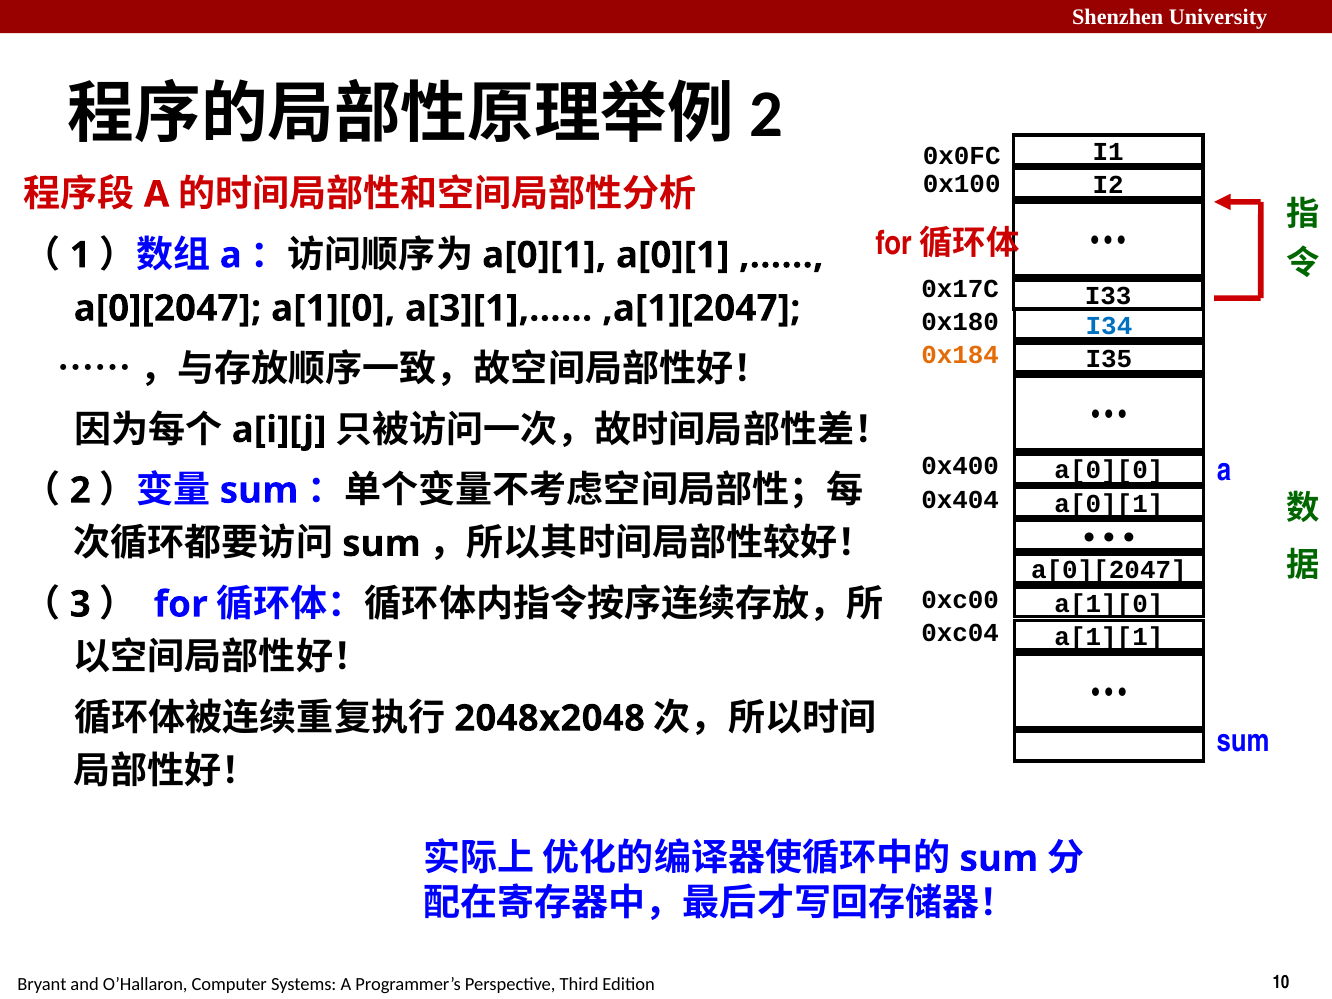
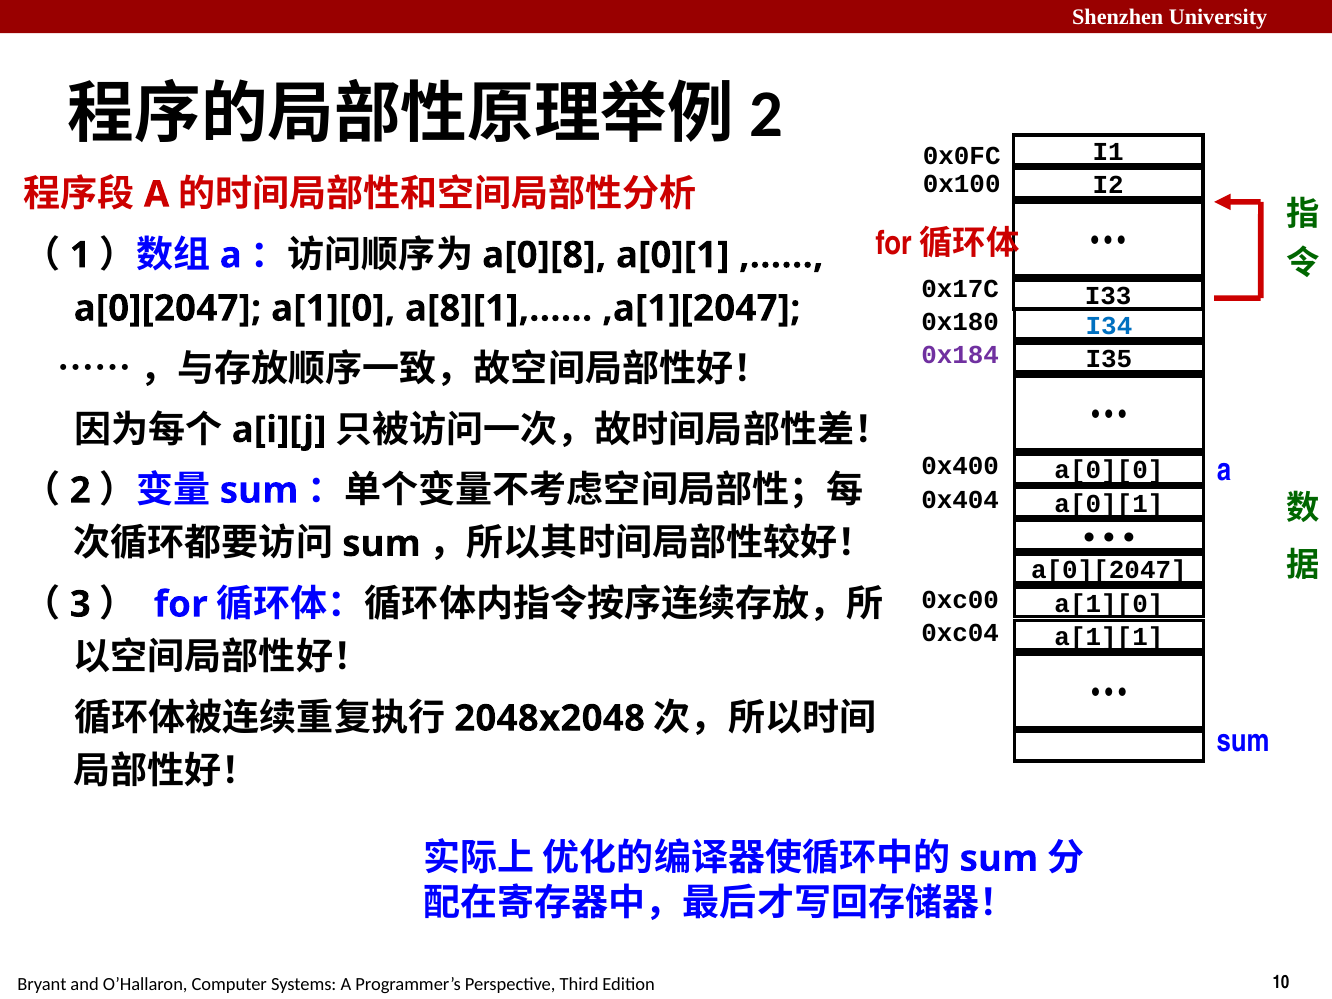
a[0][1: a[0][1 -> a[0][8 (544, 255)
a[3][1],……: a[3][1],…… -> a[8][1],…… (499, 308)
0x184 colour: orange -> purple (960, 355)
